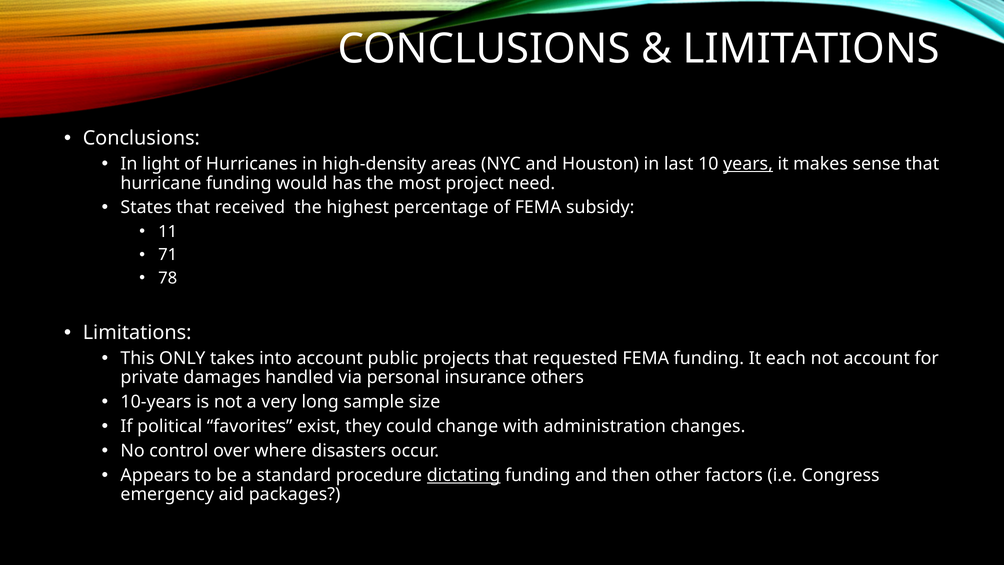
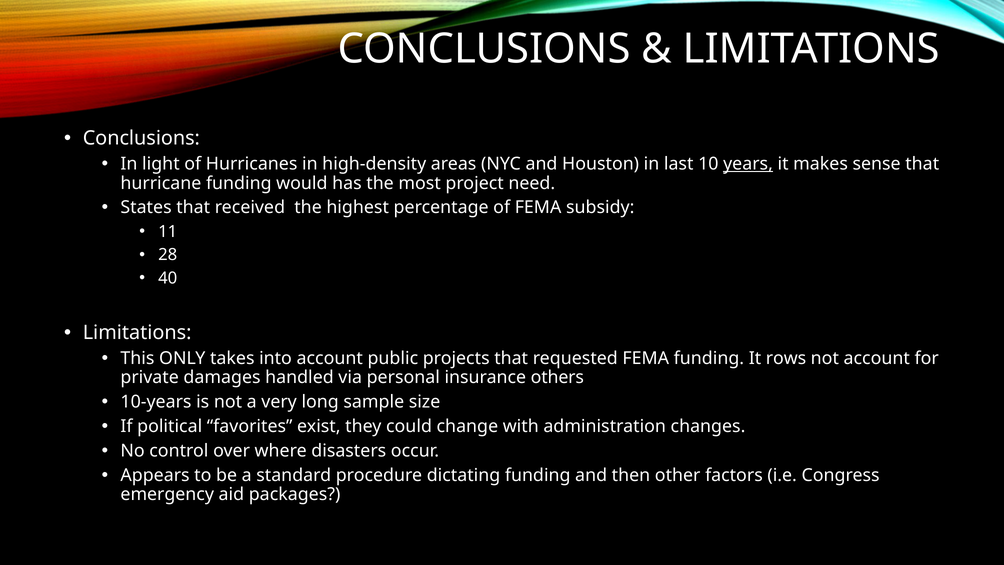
71: 71 -> 28 (168, 255)
78: 78 -> 40 (168, 278)
each: each -> rows (786, 358)
dictating underline: present -> none (464, 475)
